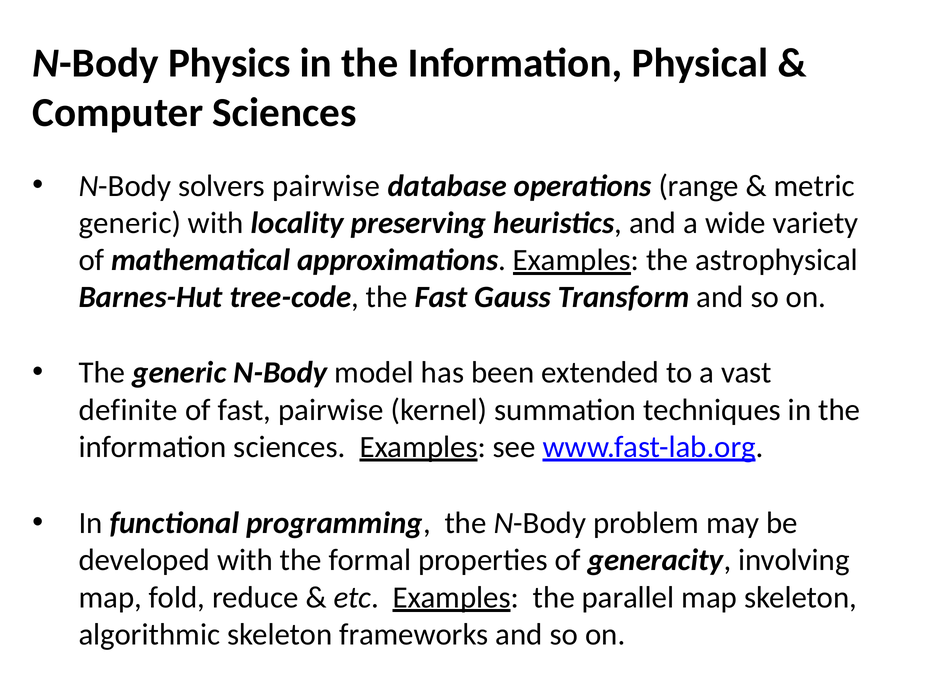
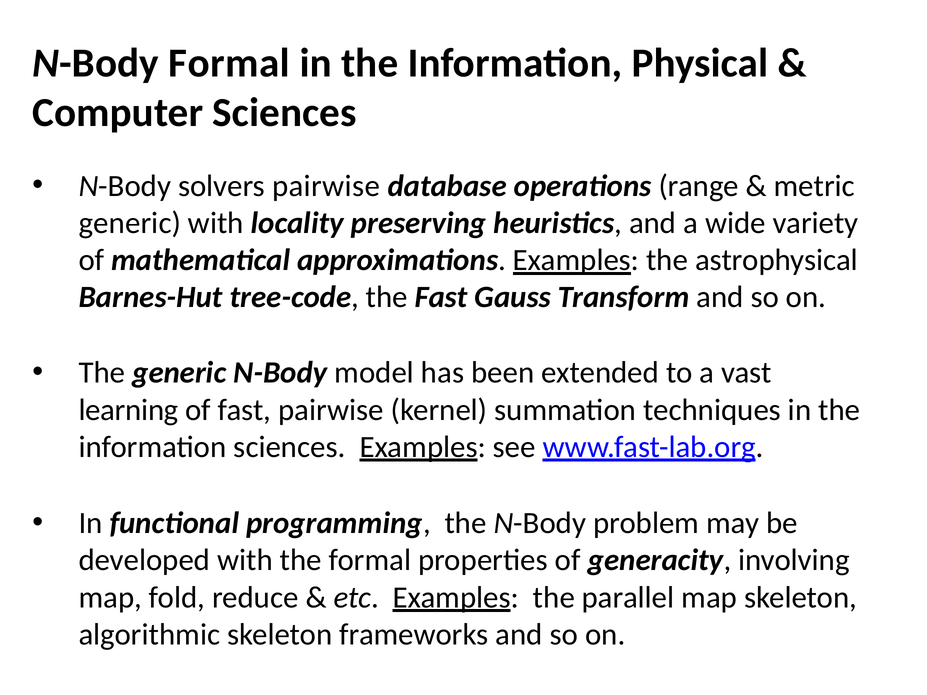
N-Body Physics: Physics -> Formal (229, 63)
definite: definite -> learning (129, 410)
